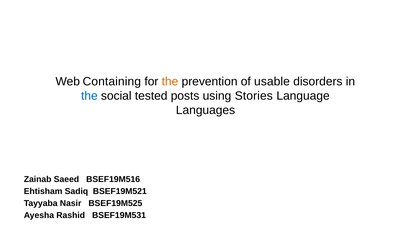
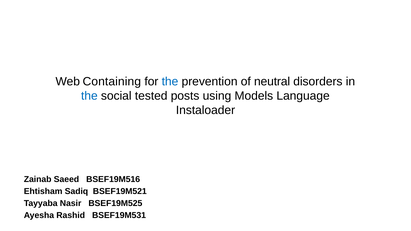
the colour: orange -> blue (170, 82)
usable: usable -> neutral (272, 82)
Stories: Stories -> Models (254, 96)
Languages: Languages -> Instaloader (205, 110)
